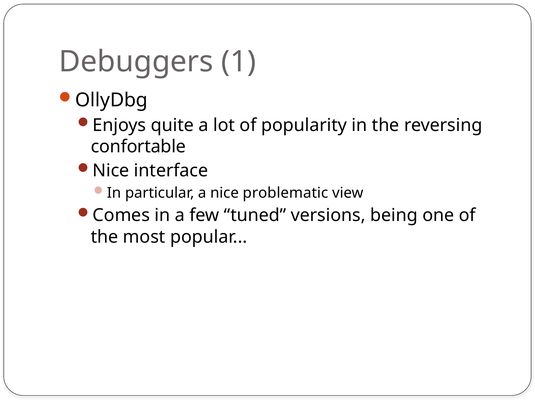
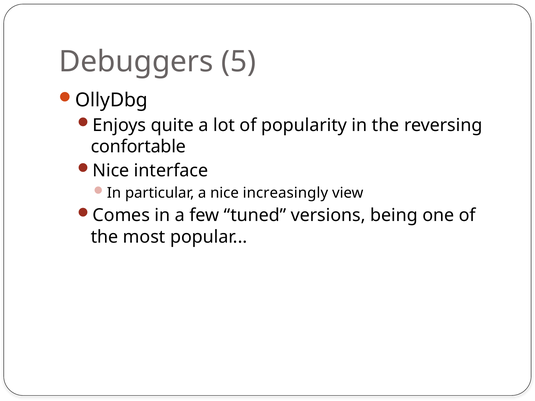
1: 1 -> 5 (239, 62)
problematic: problematic -> increasingly (285, 193)
